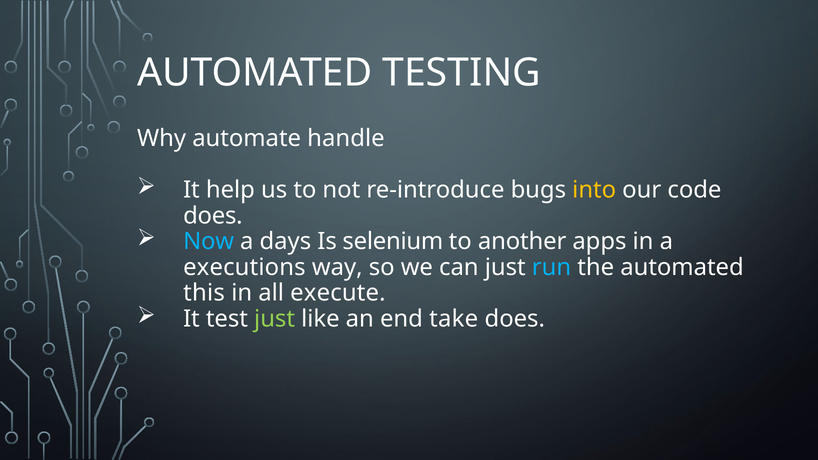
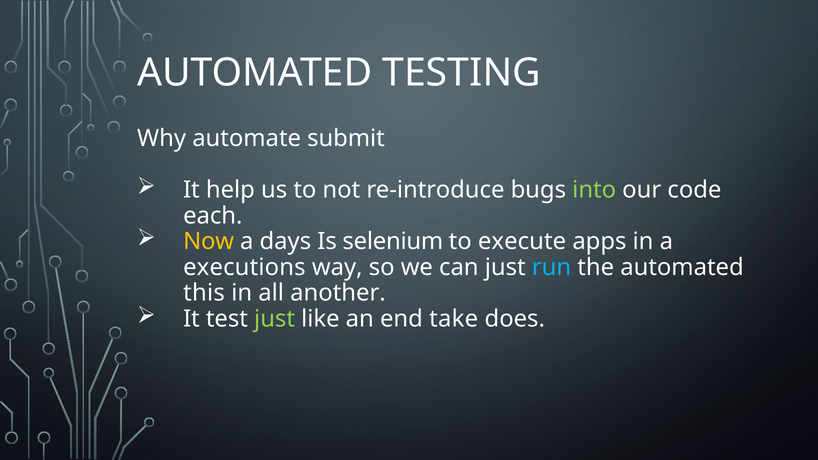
handle: handle -> submit (346, 138)
into colour: yellow -> light green (594, 190)
does: does -> each (213, 216)
Now colour: light blue -> yellow (209, 241)
another: another -> execute (522, 241)
execute: execute -> another (338, 293)
